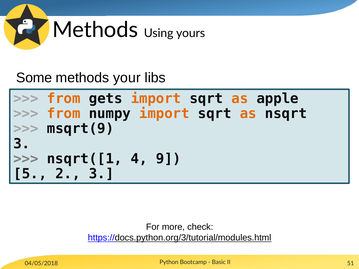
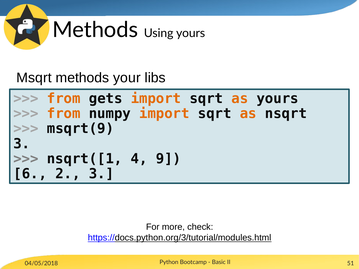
Some: Some -> Msqrt (34, 78)
as apple: apple -> yours (278, 99)
5: 5 -> 6 (30, 174)
